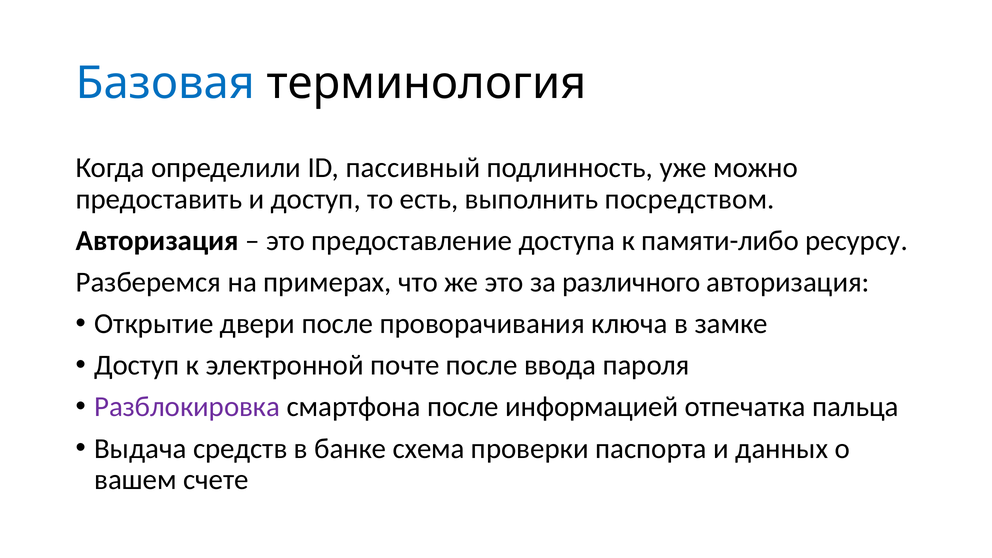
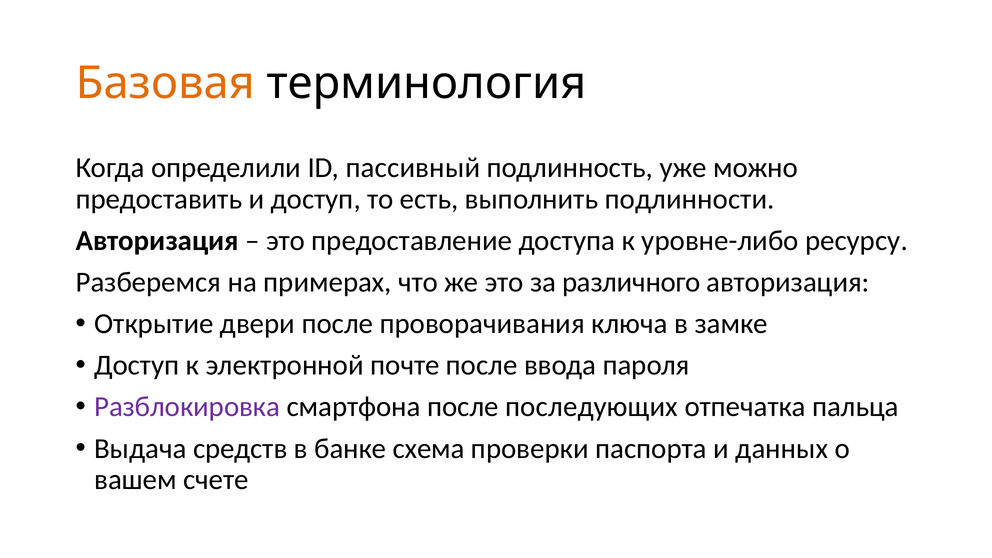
Базовая colour: blue -> orange (165, 83)
посредством: посредством -> подлинности (690, 199)
памяти-либо: памяти-либо -> уровне-либо (720, 241)
информацией: информацией -> последующих (592, 407)
